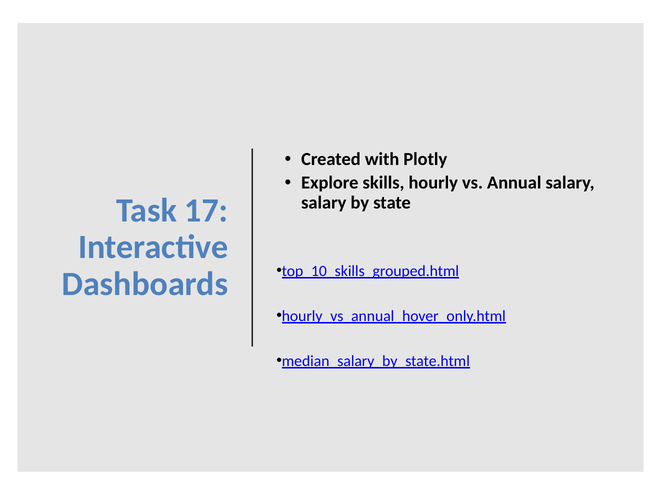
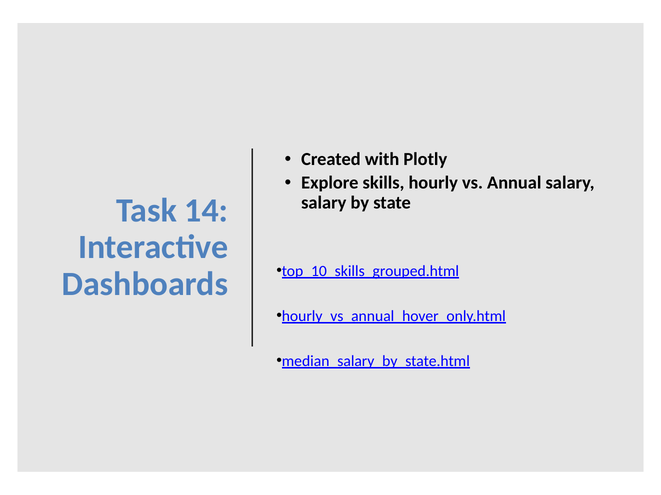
17: 17 -> 14 (206, 211)
